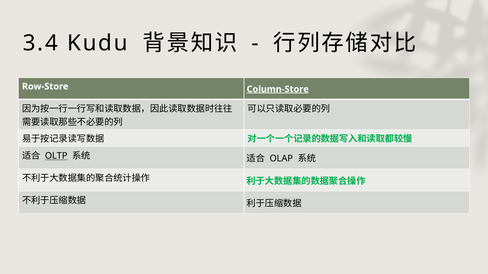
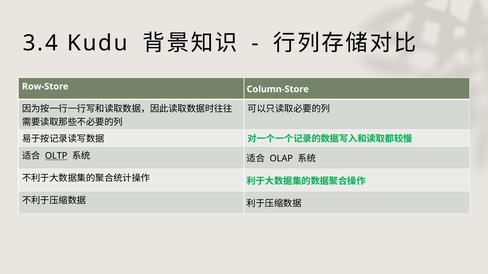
Column-Store underline: present -> none (278, 89)
